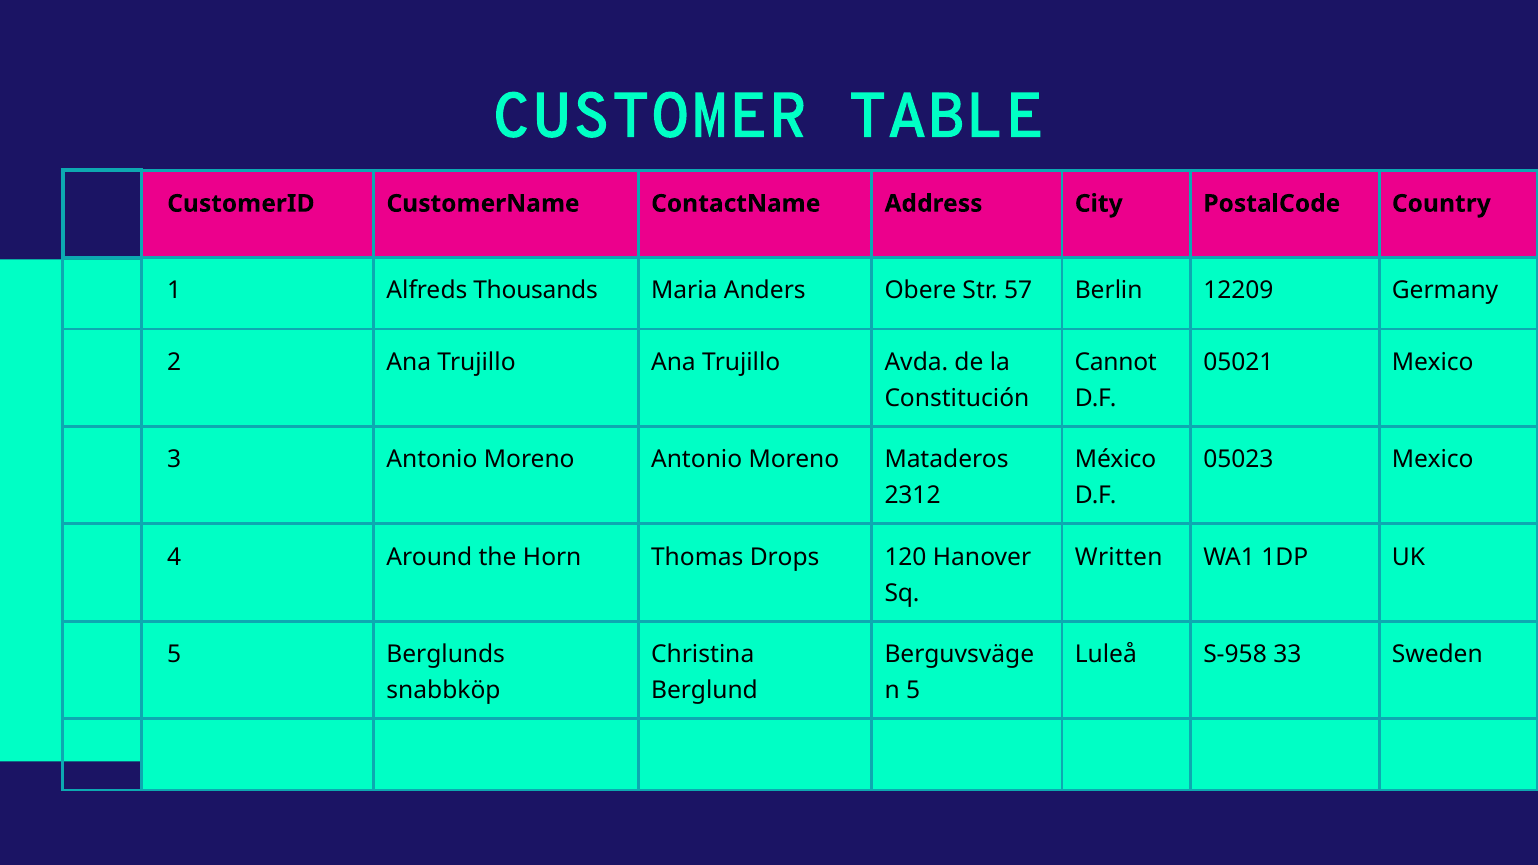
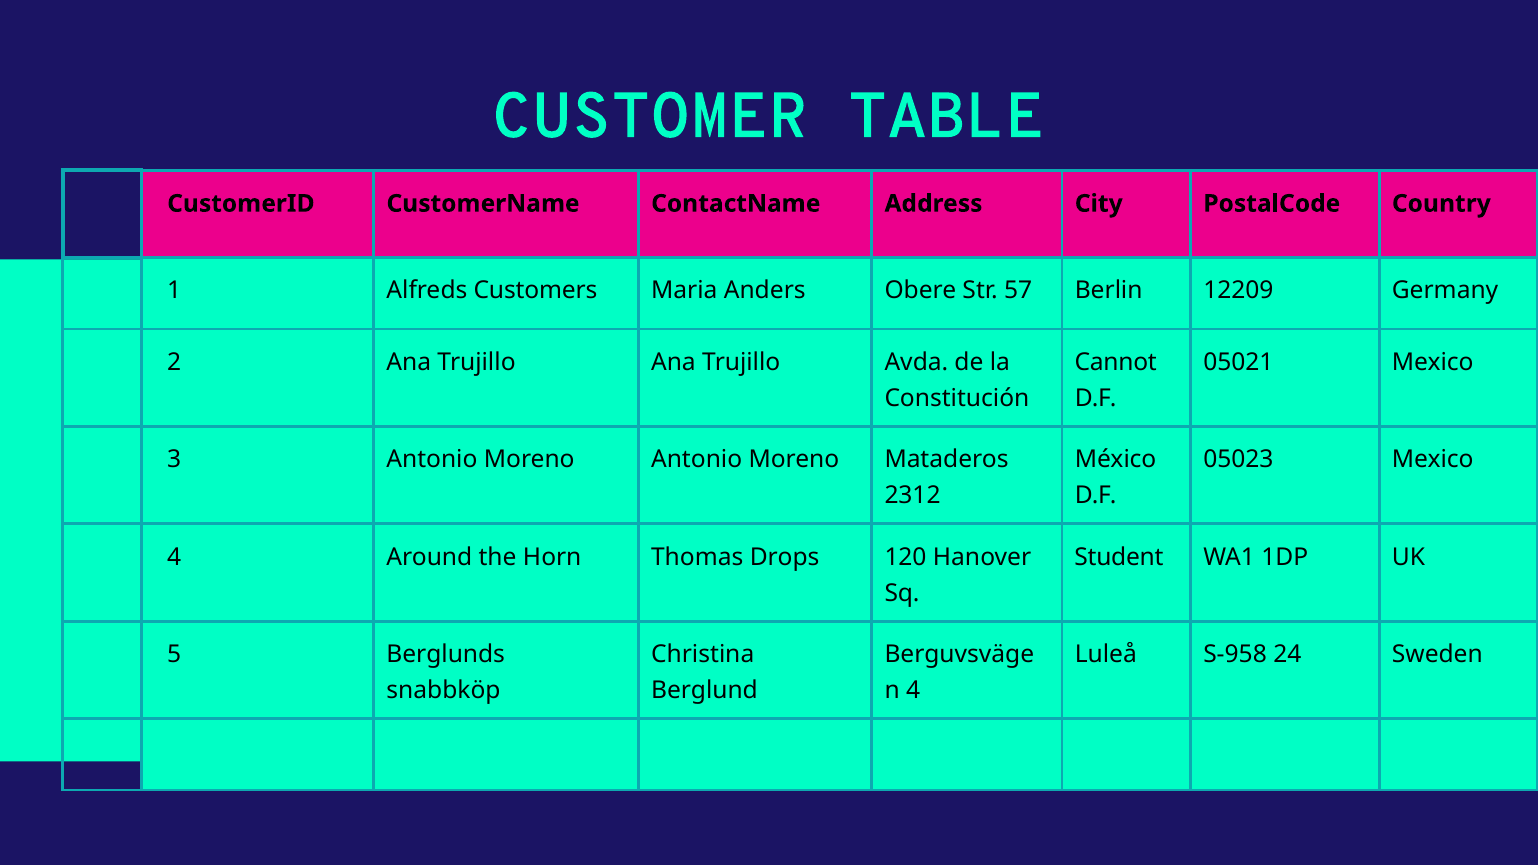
Thousands: Thousands -> Customers (536, 291)
Written: Written -> Student (1119, 557)
33: 33 -> 24 (1287, 655)
5: 5 -> 4 (913, 691)
